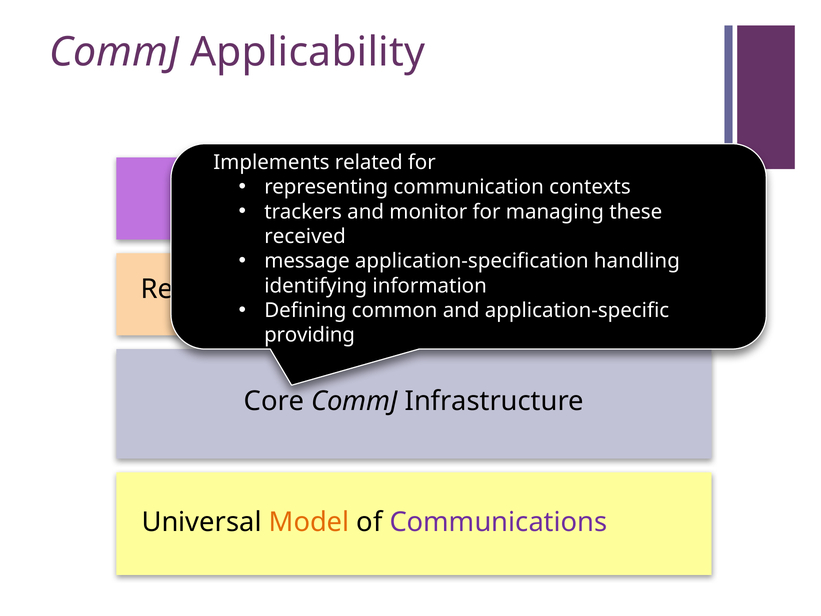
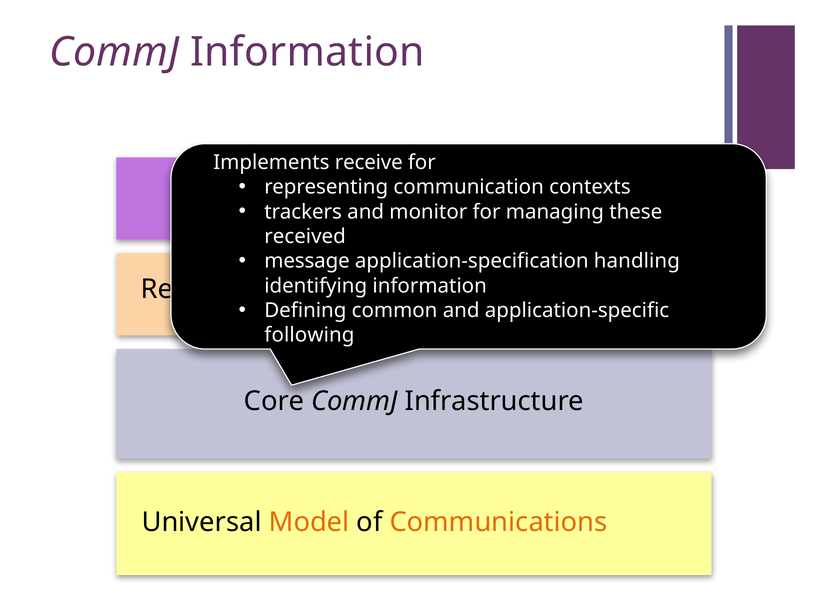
CommJ Applicability: Applicability -> Information (307, 52)
related: related -> receive (369, 162)
providing: providing -> following (309, 335)
Communications colour: purple -> orange (498, 522)
